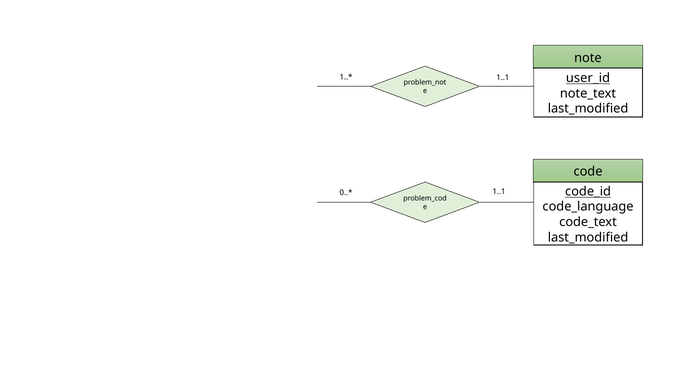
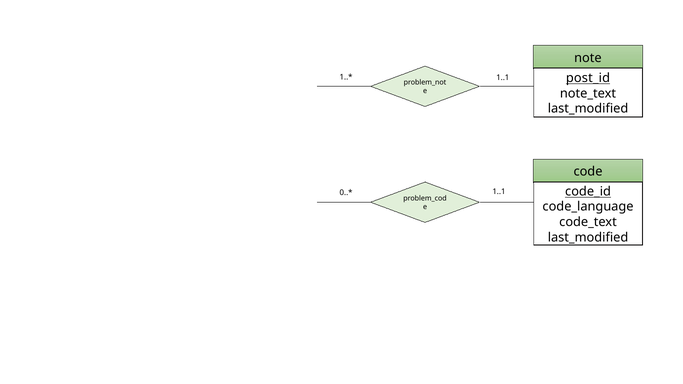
user_id: user_id -> post_id (588, 78)
